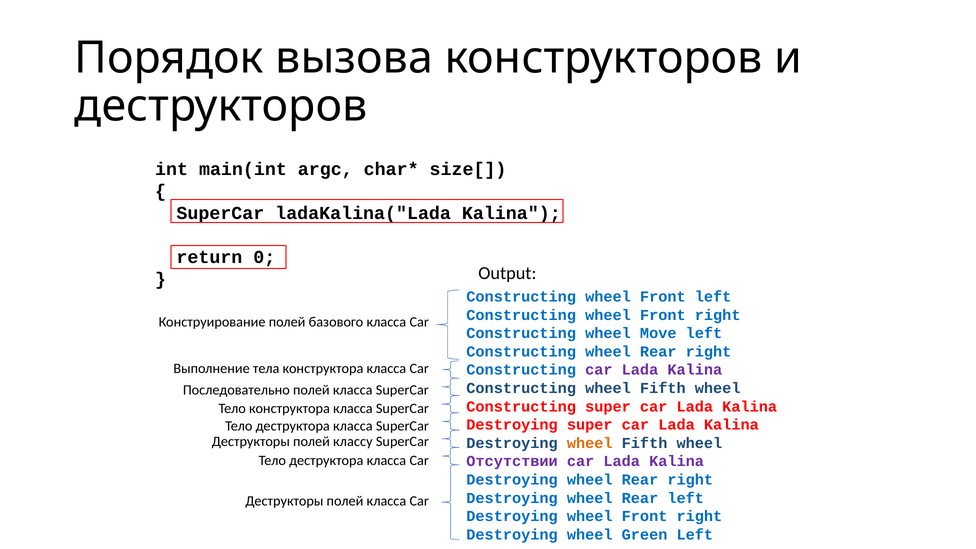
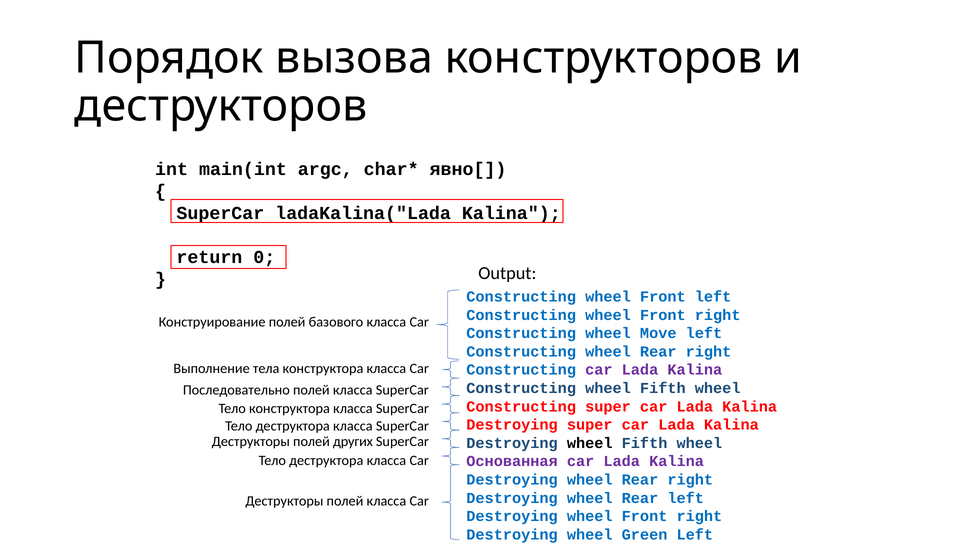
size[: size[ -> явно[ (468, 169)
классу: классу -> других (353, 442)
wheel colour: orange -> black (590, 443)
Отсутствии: Отсутствии -> Основанная (512, 461)
